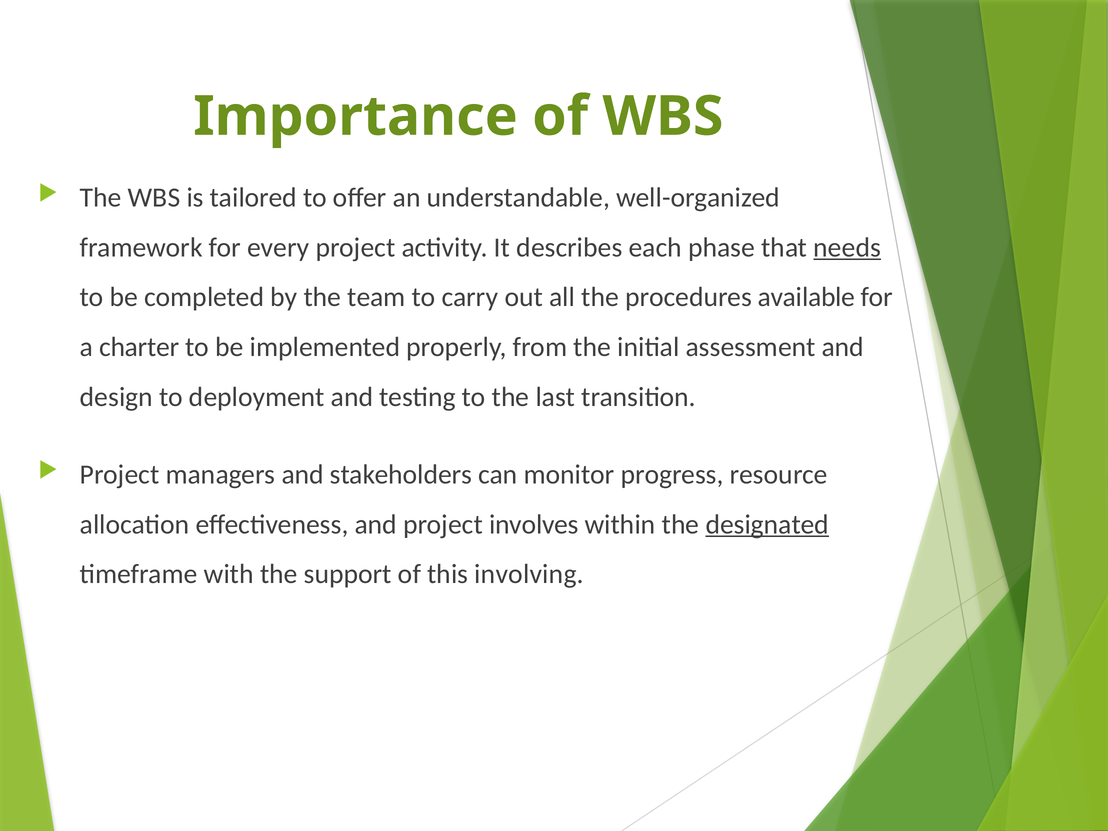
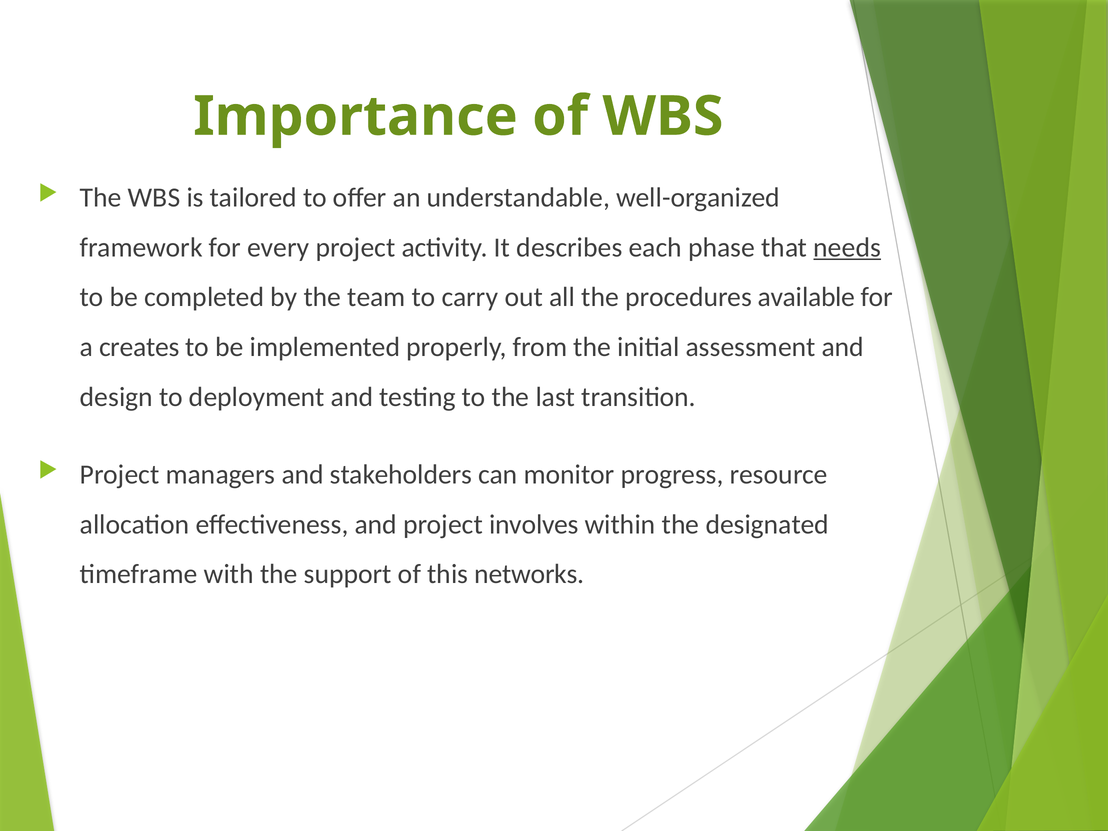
charter: charter -> creates (139, 347)
designated underline: present -> none (767, 524)
involving: involving -> networks (529, 574)
